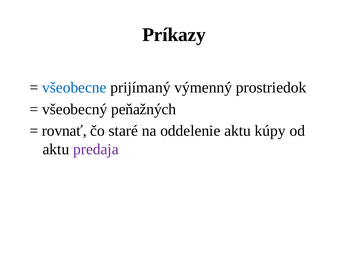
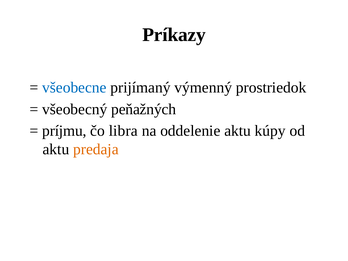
rovnať: rovnať -> príjmu (64, 131)
staré: staré -> libra (123, 131)
predaja colour: purple -> orange (96, 149)
